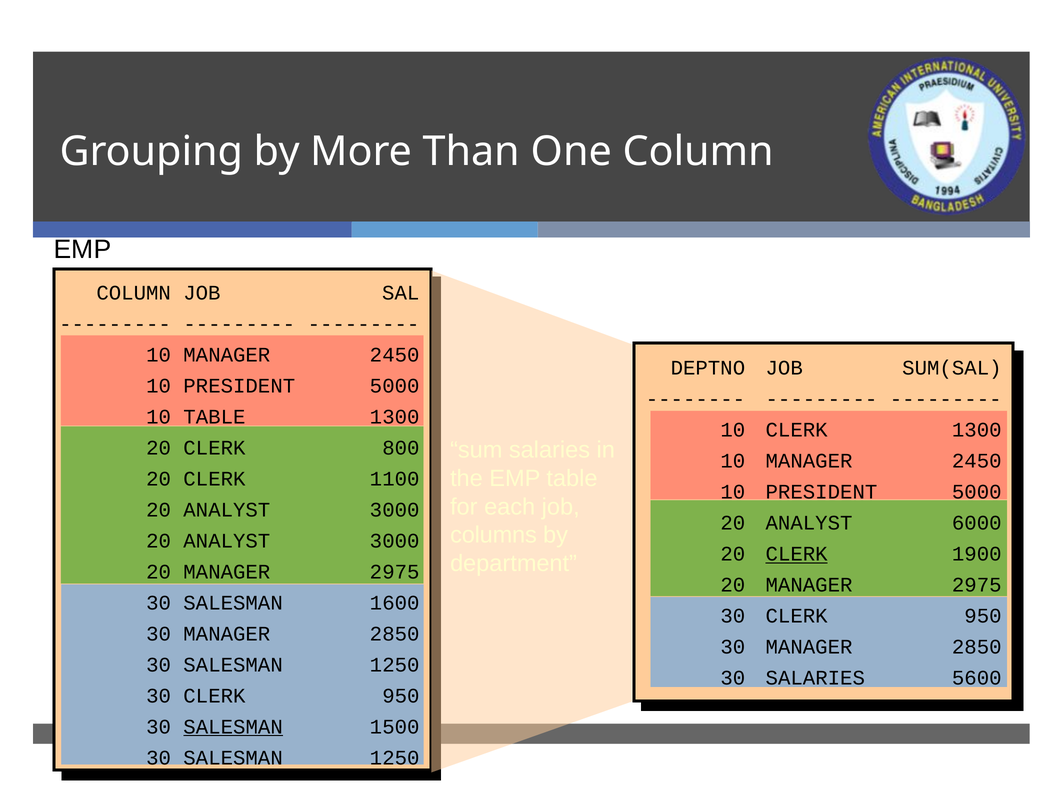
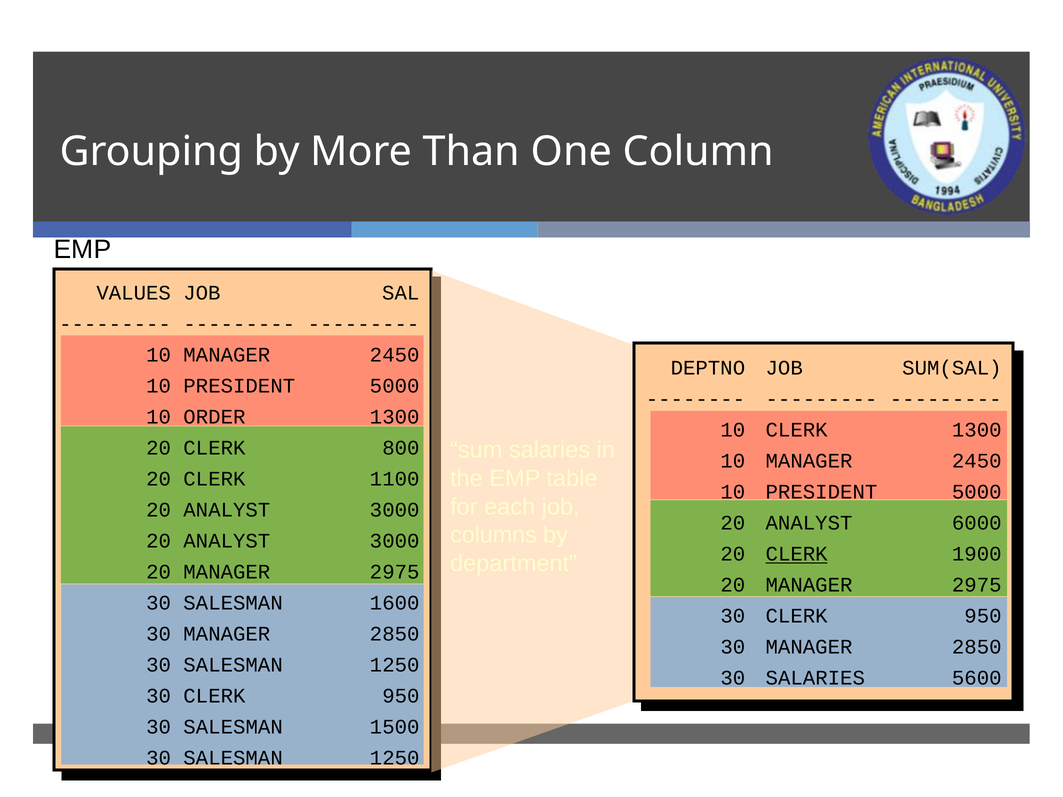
COLUMN: COLUMN -> VALUES (134, 293)
10 TABLE: TABLE -> ORDER (214, 417)
SALESMAN underline: present -> none (233, 727)
